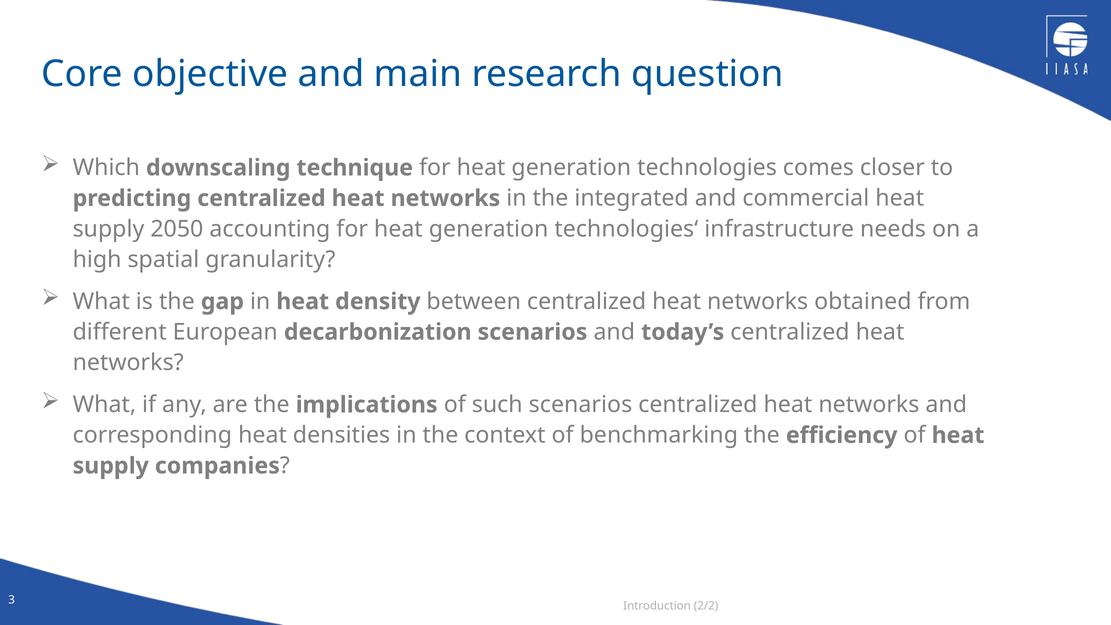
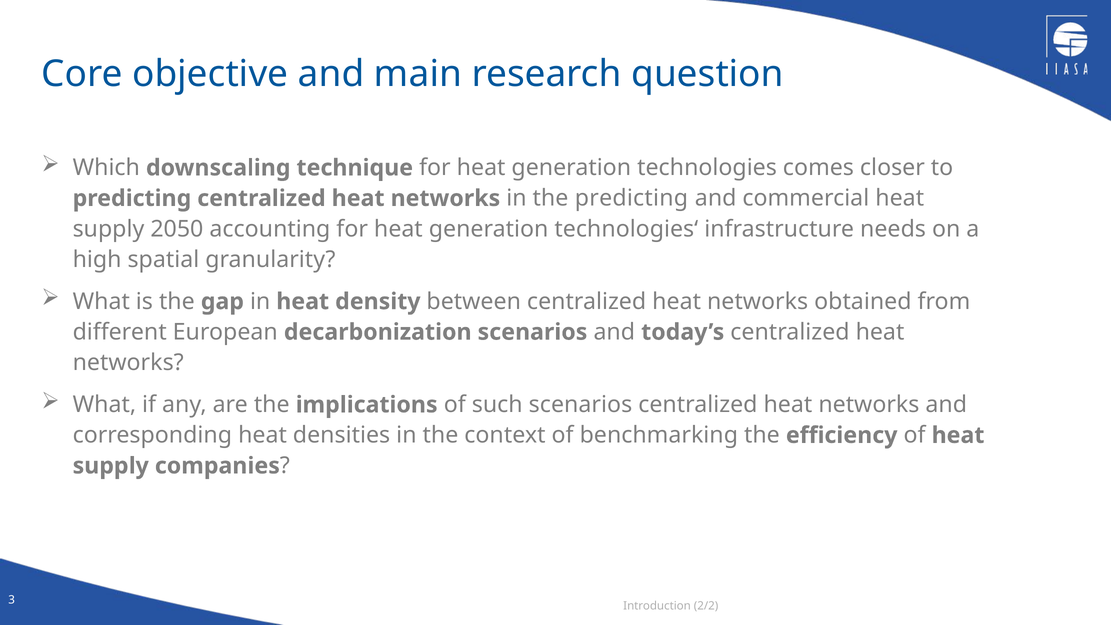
the integrated: integrated -> predicting (631, 198)
